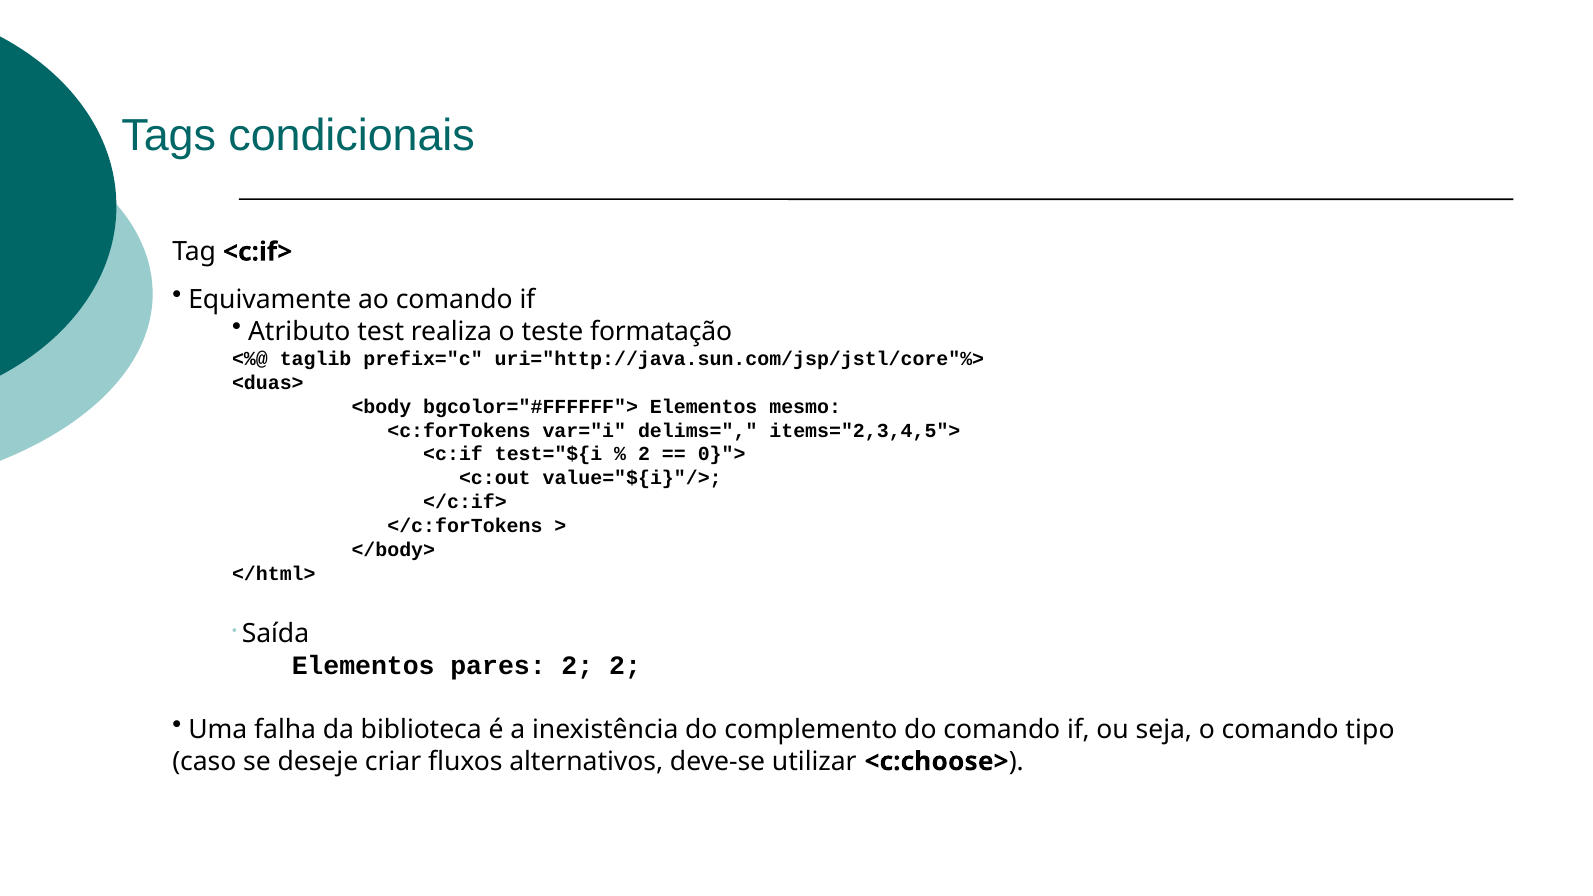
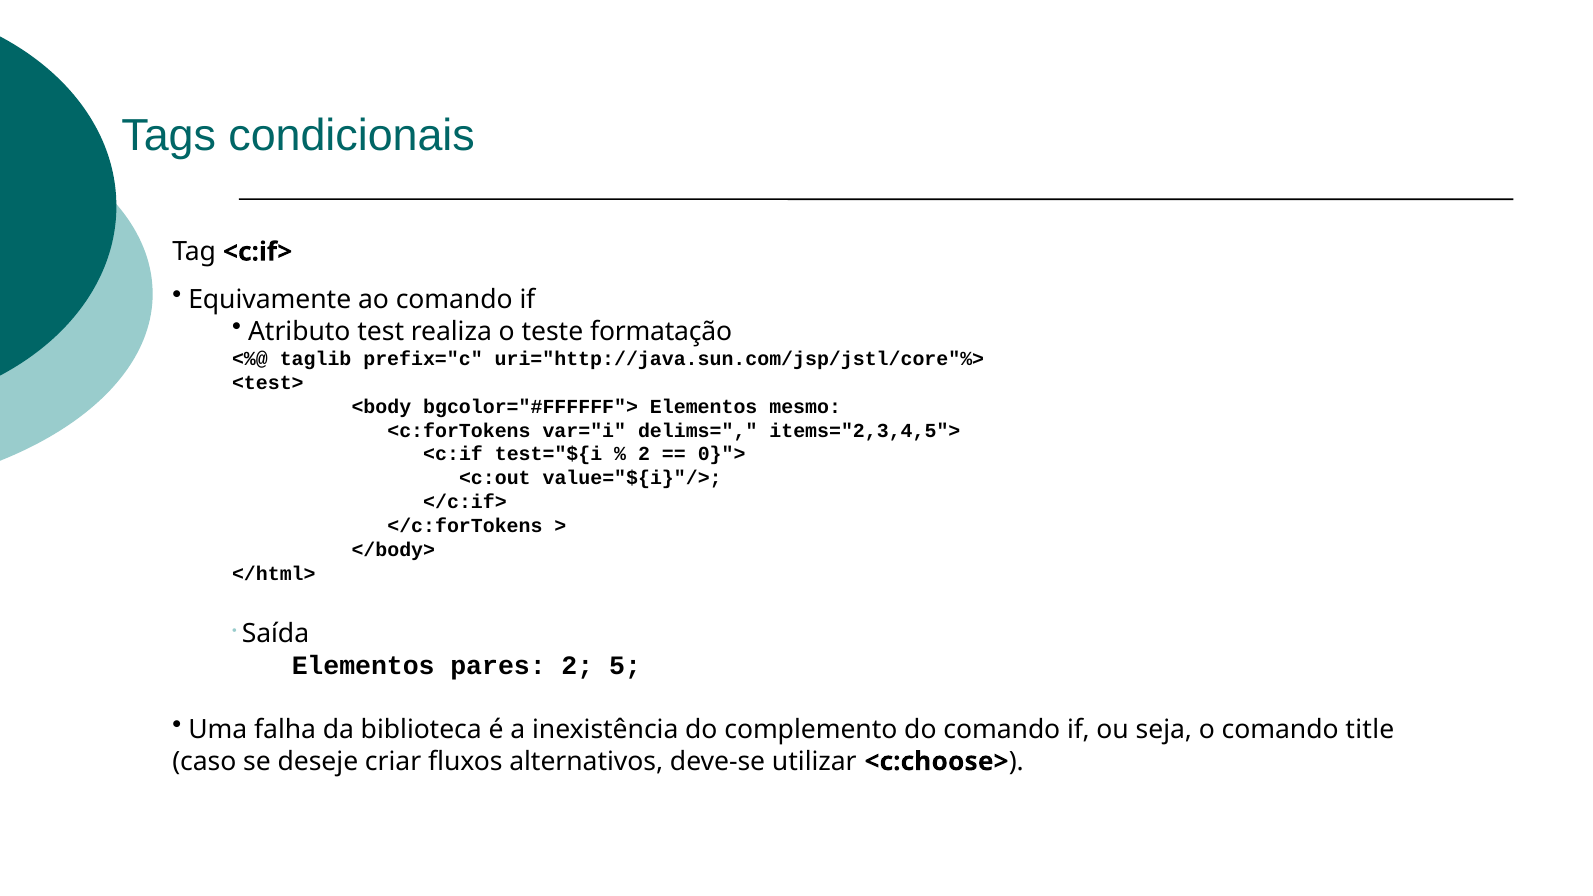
<duas>: <duas> -> <test> (268, 383)
2 2: 2 -> 5 (625, 666)
tipo: tipo -> title (1370, 730)
